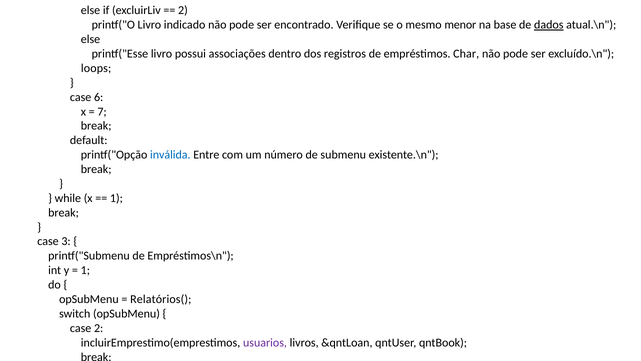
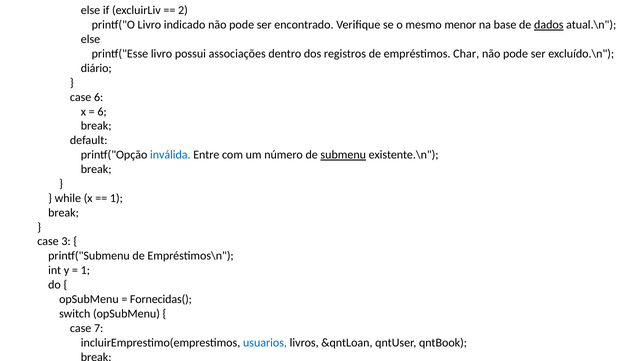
loops: loops -> diário (96, 68)
7: 7 -> 6 (102, 111)
submenu underline: none -> present (343, 155)
Relatórios(: Relatórios( -> Fornecidas( (161, 299)
case 2: 2 -> 7 (99, 328)
usuarios colour: purple -> blue (265, 342)
